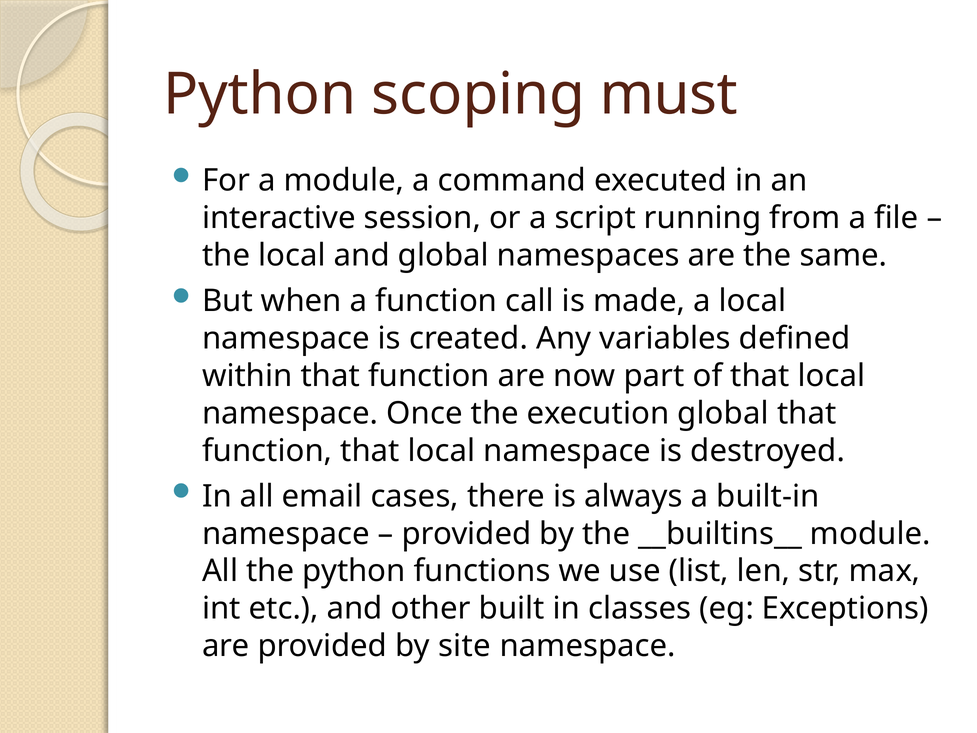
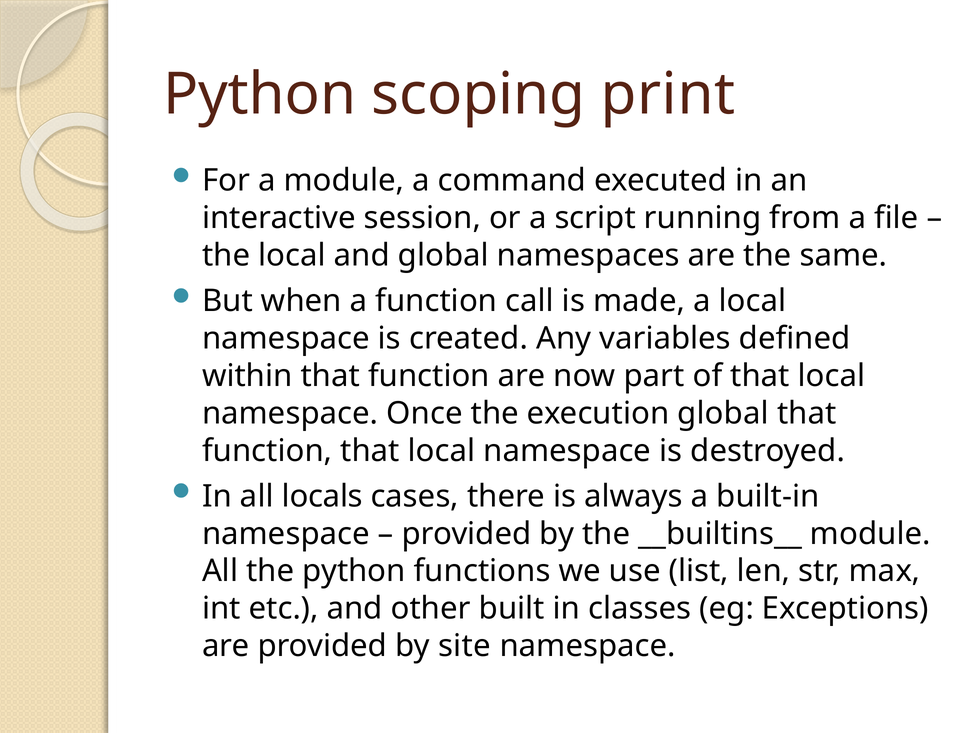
must: must -> print (668, 94)
email: email -> locals (322, 496)
